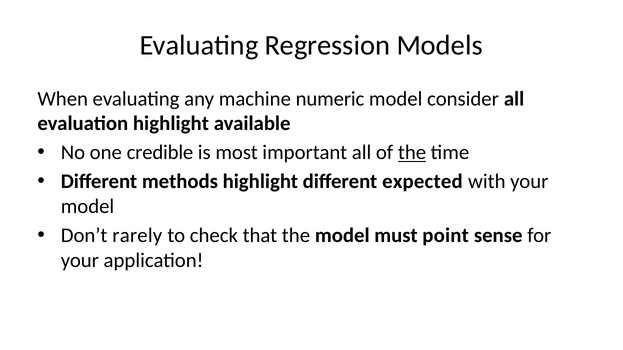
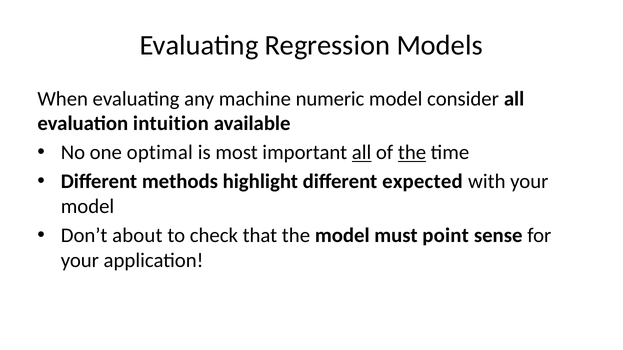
evaluation highlight: highlight -> intuition (171, 124)
credible: credible -> optimal (160, 153)
all underline: none -> present (362, 153)
rarely: rarely -> about (137, 236)
